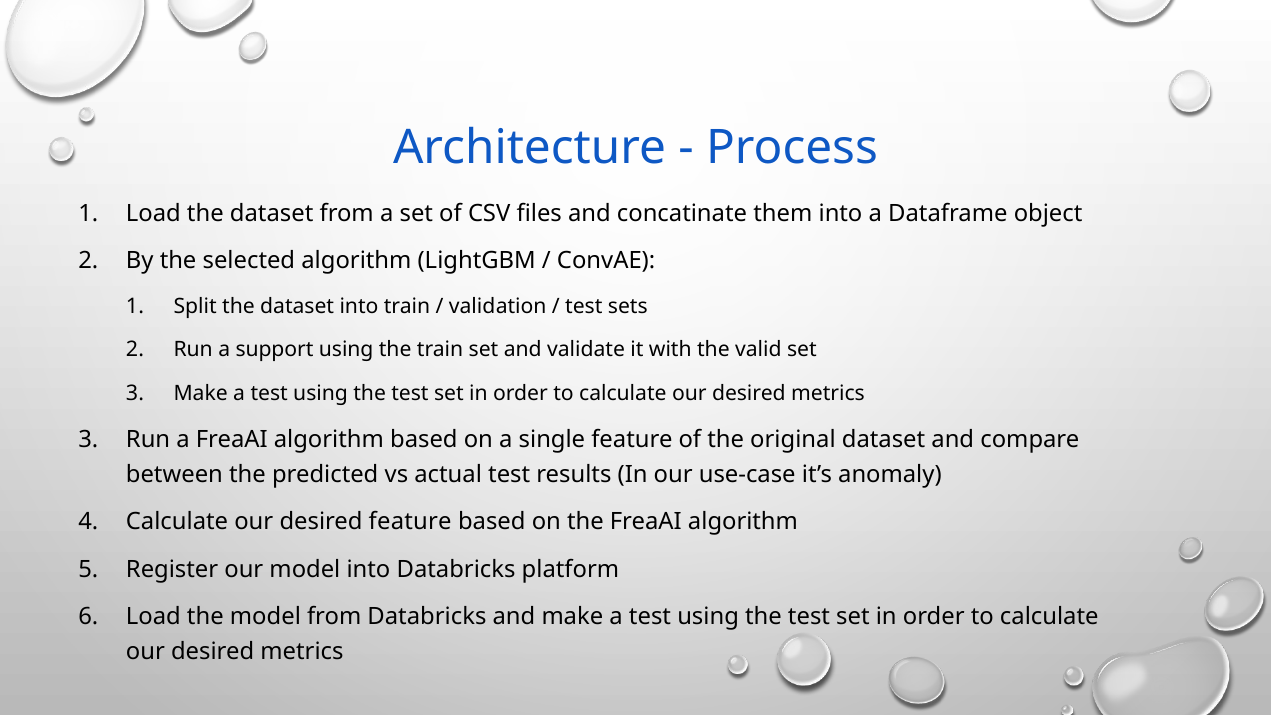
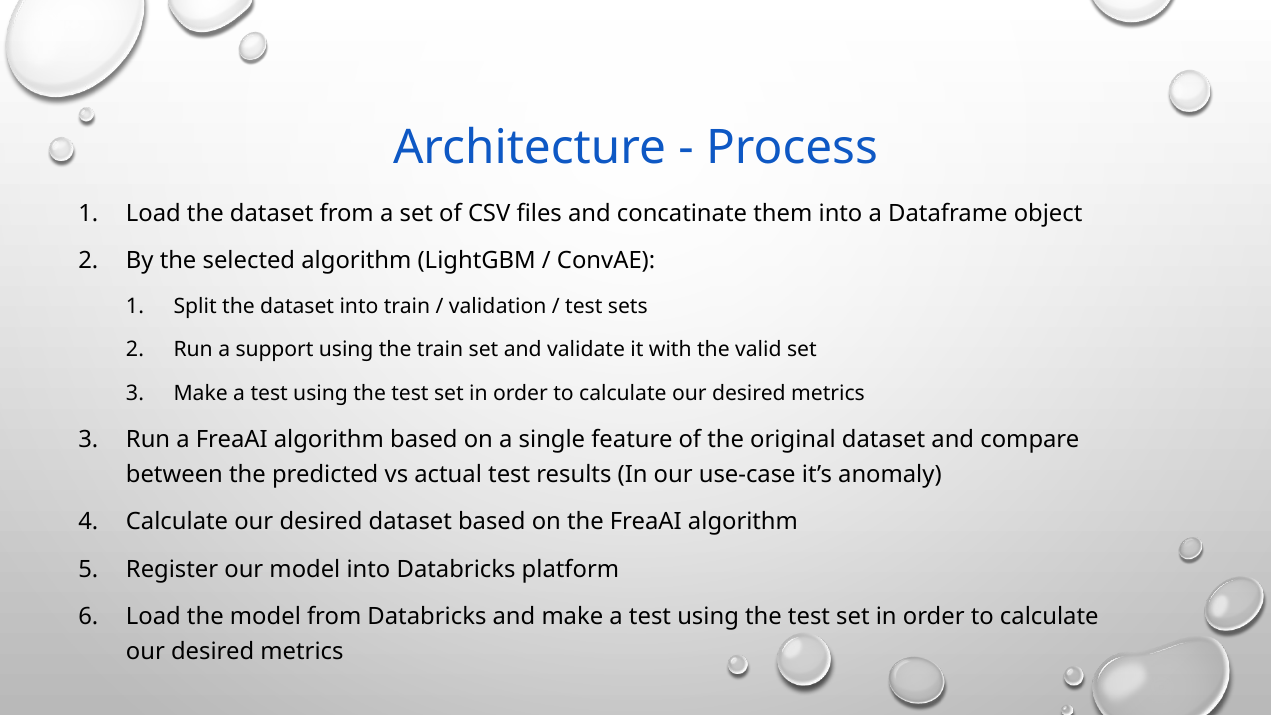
desired feature: feature -> dataset (410, 522)
